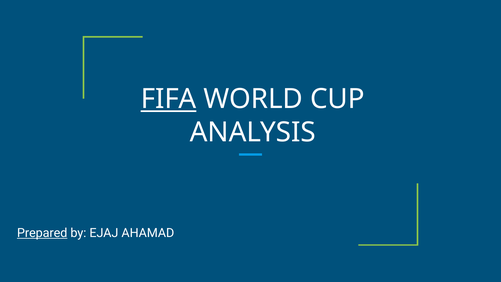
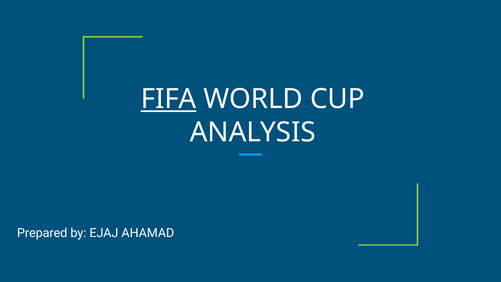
Prepared underline: present -> none (42, 233)
